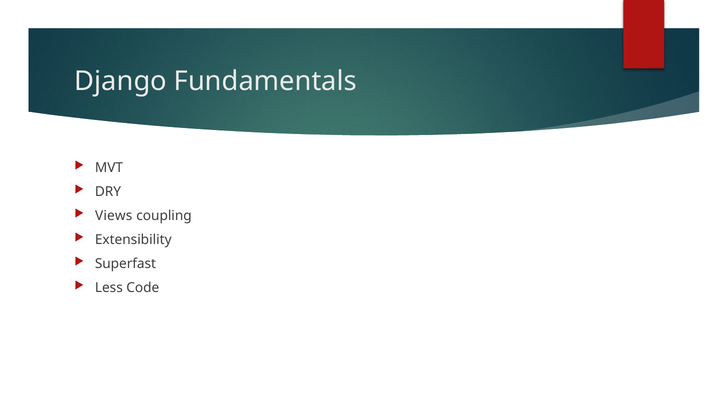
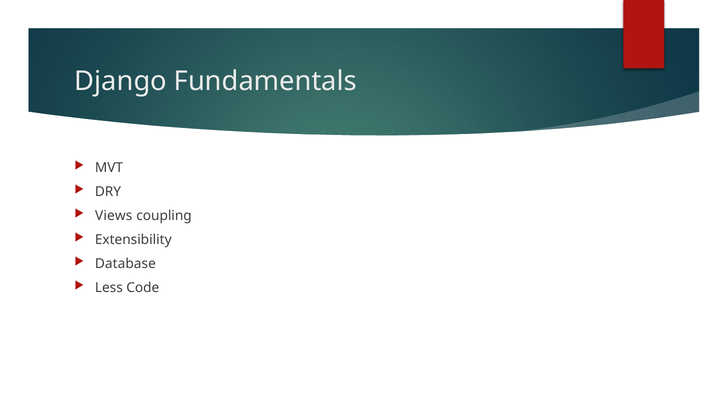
Superfast: Superfast -> Database (125, 263)
